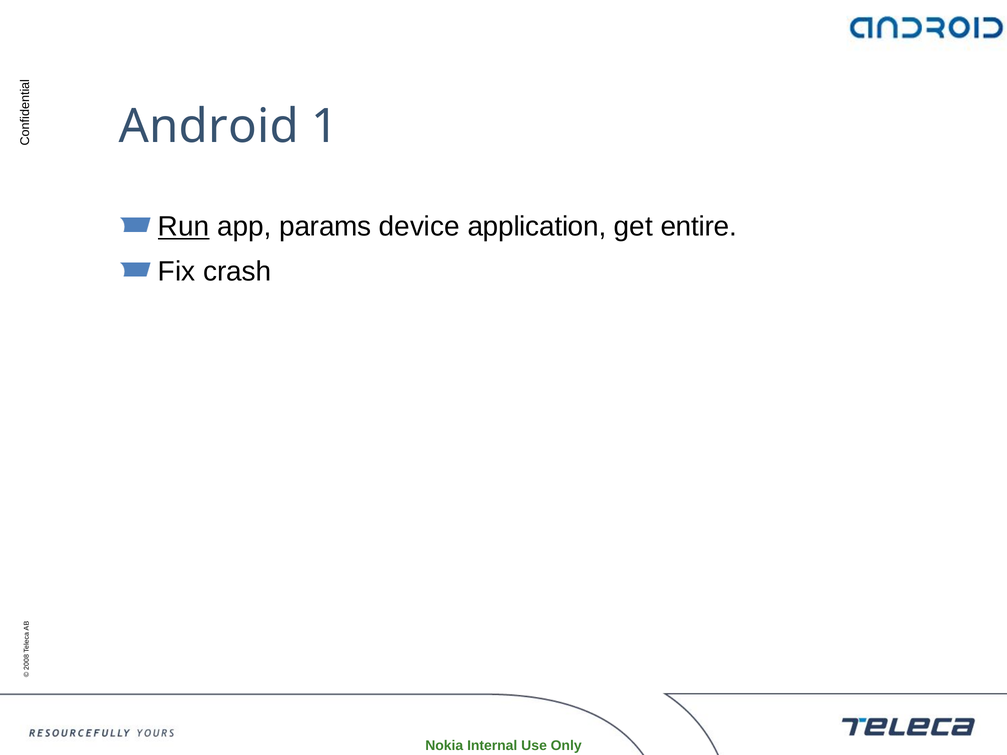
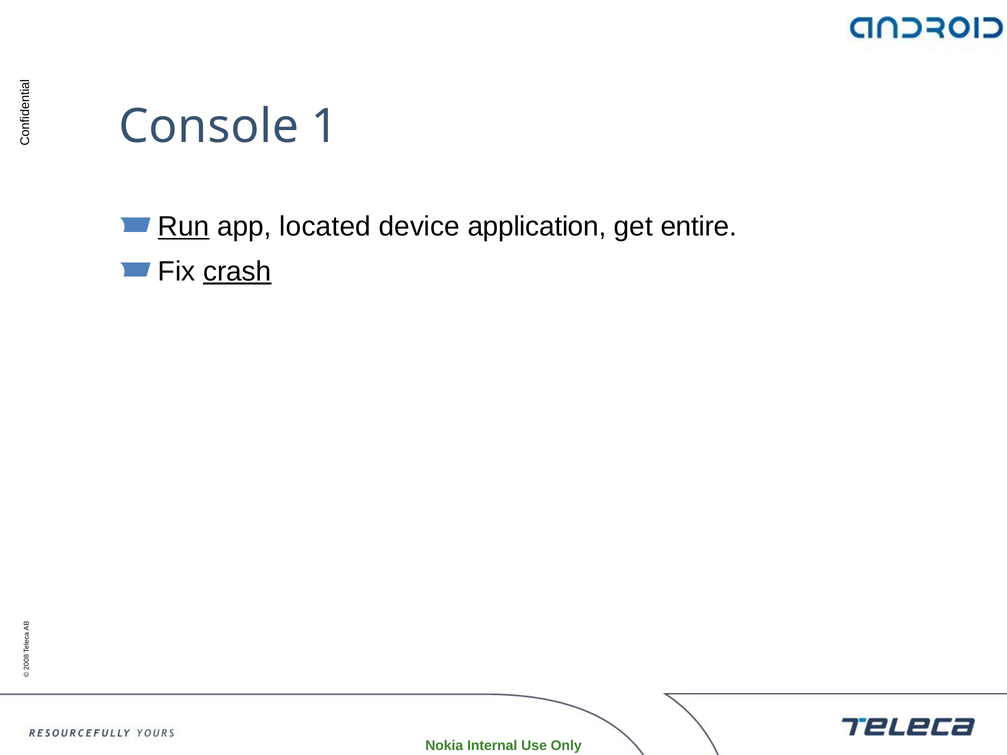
Android: Android -> Console (209, 127)
params: params -> located (325, 227)
crash underline: none -> present (237, 272)
